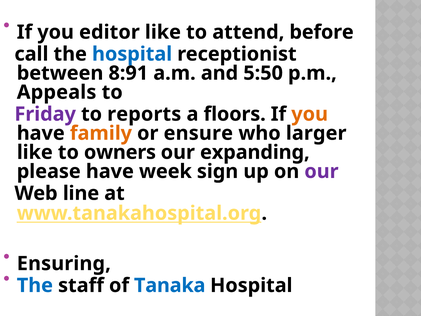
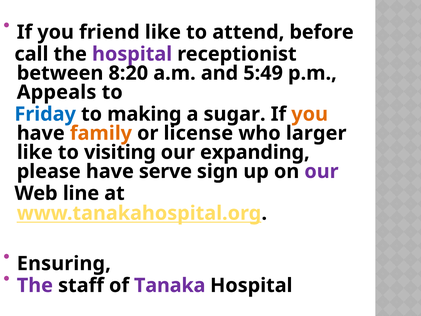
editor: editor -> friend (109, 32)
hospital colour: blue -> purple (132, 54)
8:91: 8:91 -> 8:20 (128, 73)
5:50: 5:50 -> 5:49 (263, 73)
Friday colour: purple -> blue (45, 114)
reports: reports -> making (144, 114)
floors: floors -> sugar (235, 114)
ensure: ensure -> license (198, 133)
owners: owners -> visiting (120, 152)
week: week -> serve (165, 171)
The colour: blue -> purple (35, 285)
Tanaka colour: blue -> purple (170, 285)
